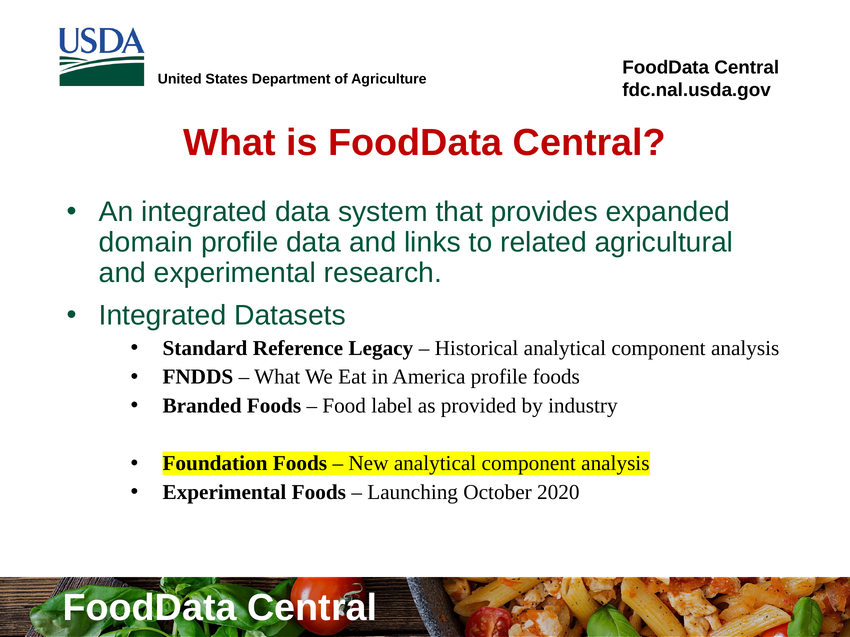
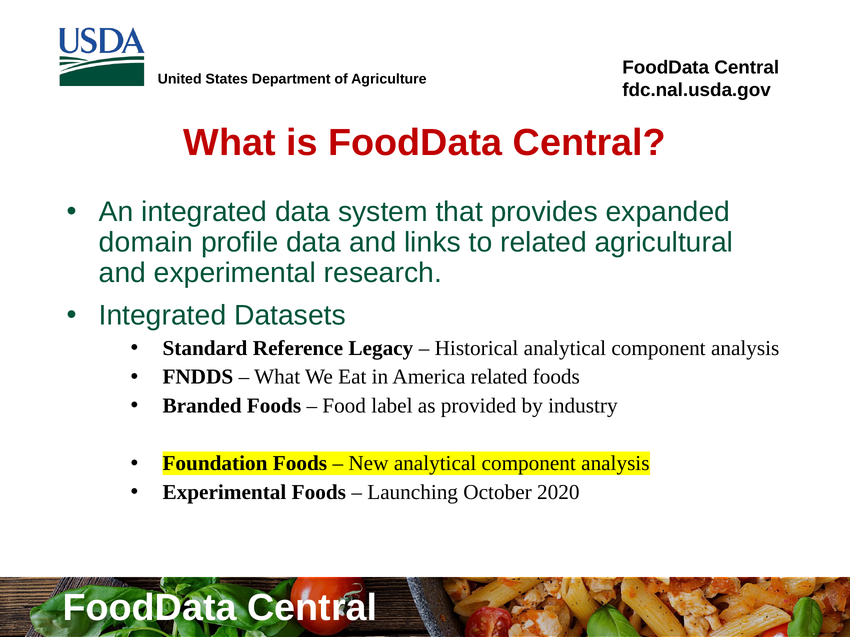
America profile: profile -> related (499, 377)
